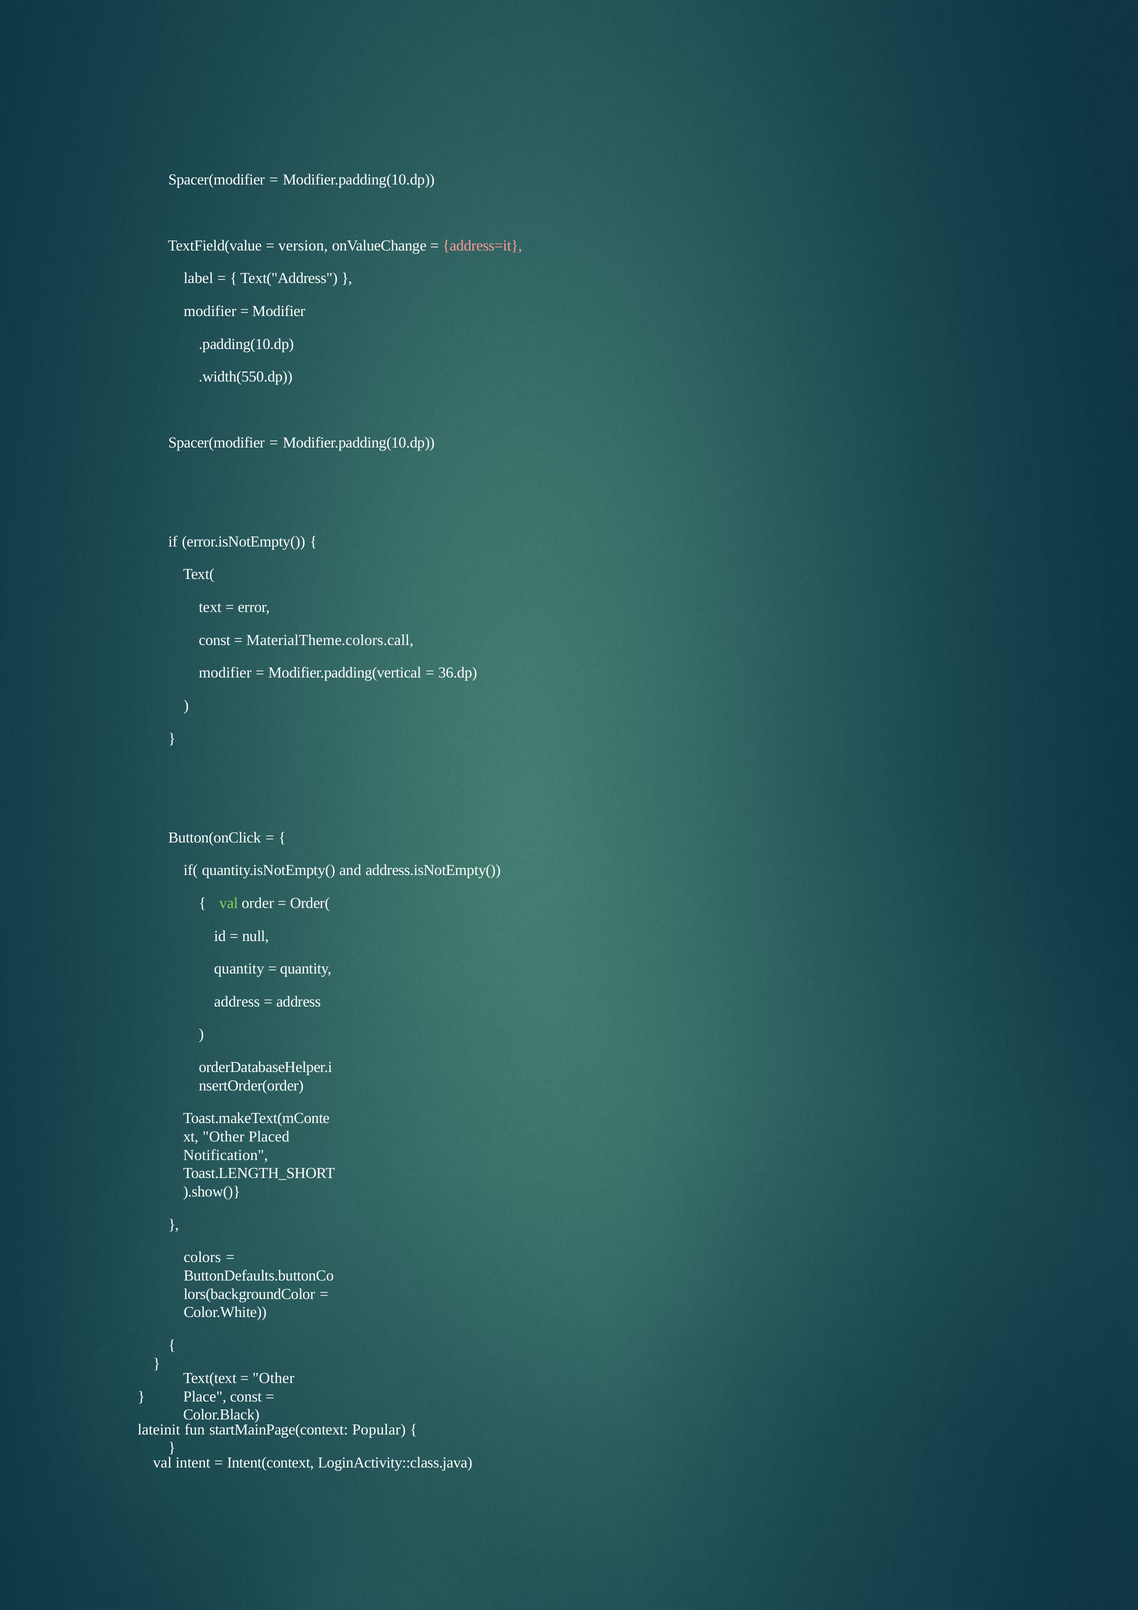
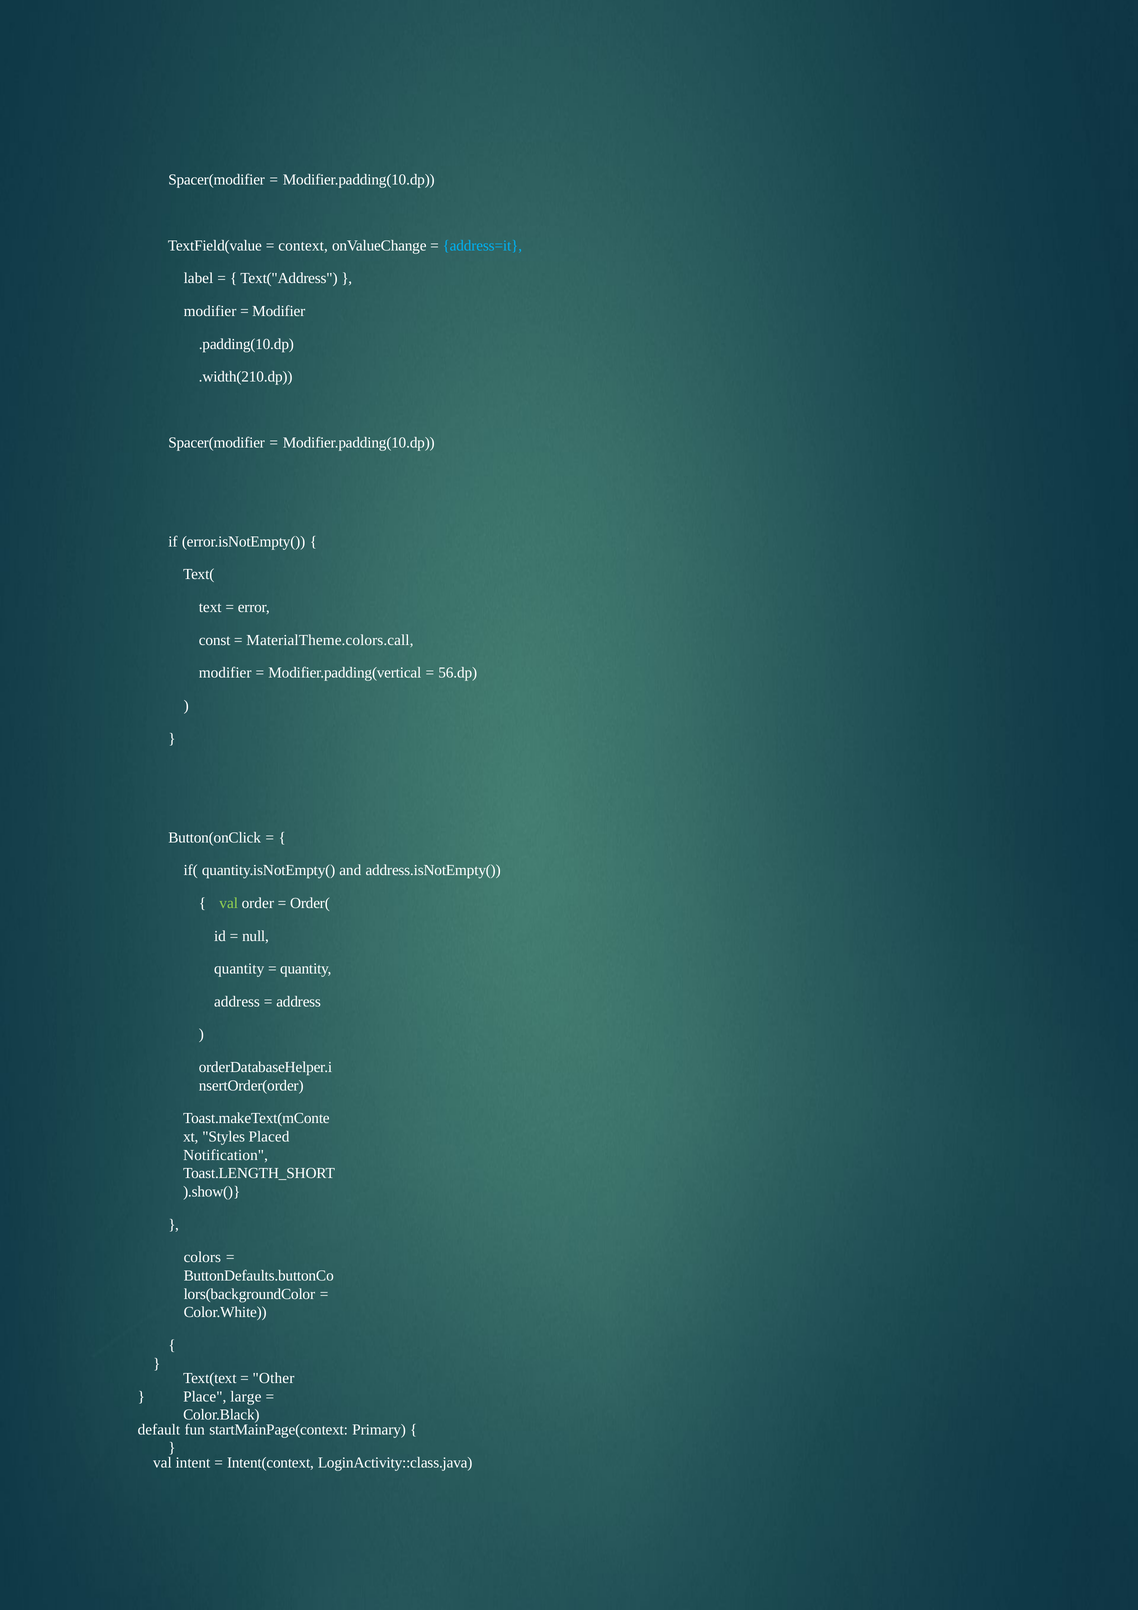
version: version -> context (303, 246)
address=it colour: pink -> light blue (482, 246)
.width(550.dp: .width(550.dp -> .width(210.dp (246, 377)
36.dp: 36.dp -> 56.dp (458, 673)
Other: Other -> Styles (224, 1137)
Place const: const -> large (246, 1397)
lateinit: lateinit -> default (159, 1430)
Popular: Popular -> Primary (379, 1430)
